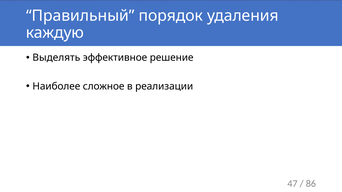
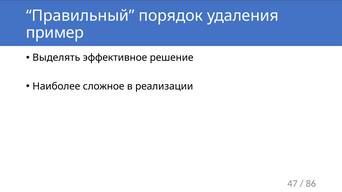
каждую: каждую -> пример (55, 33)
